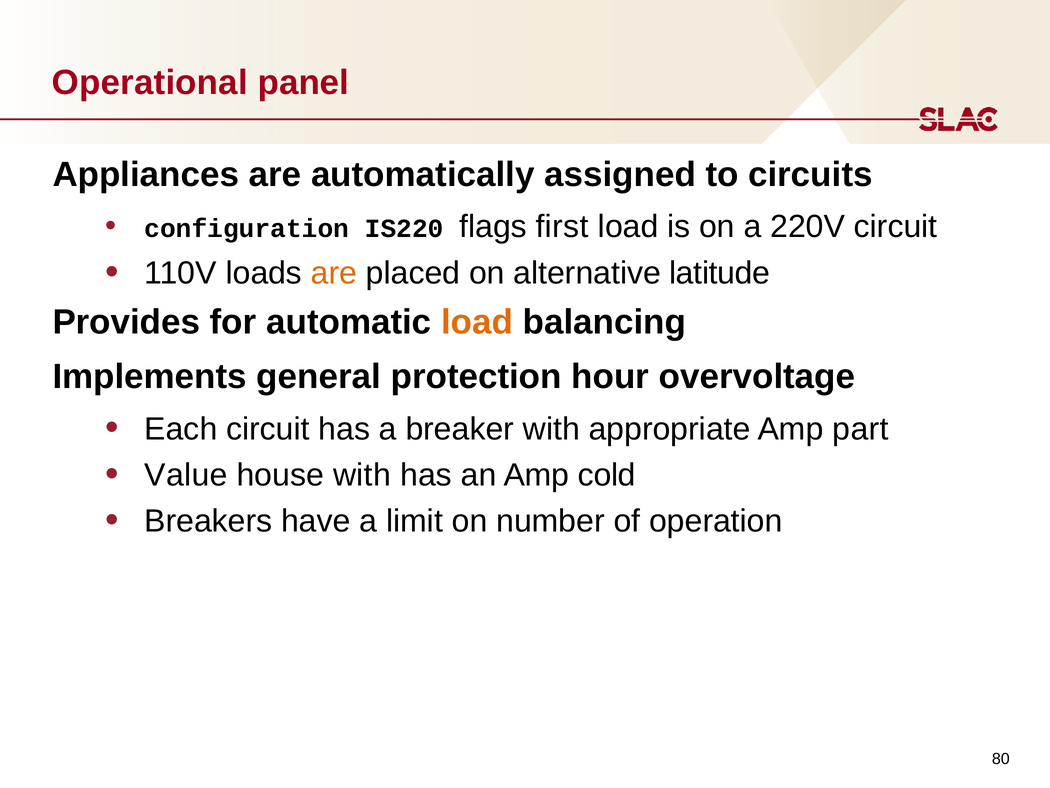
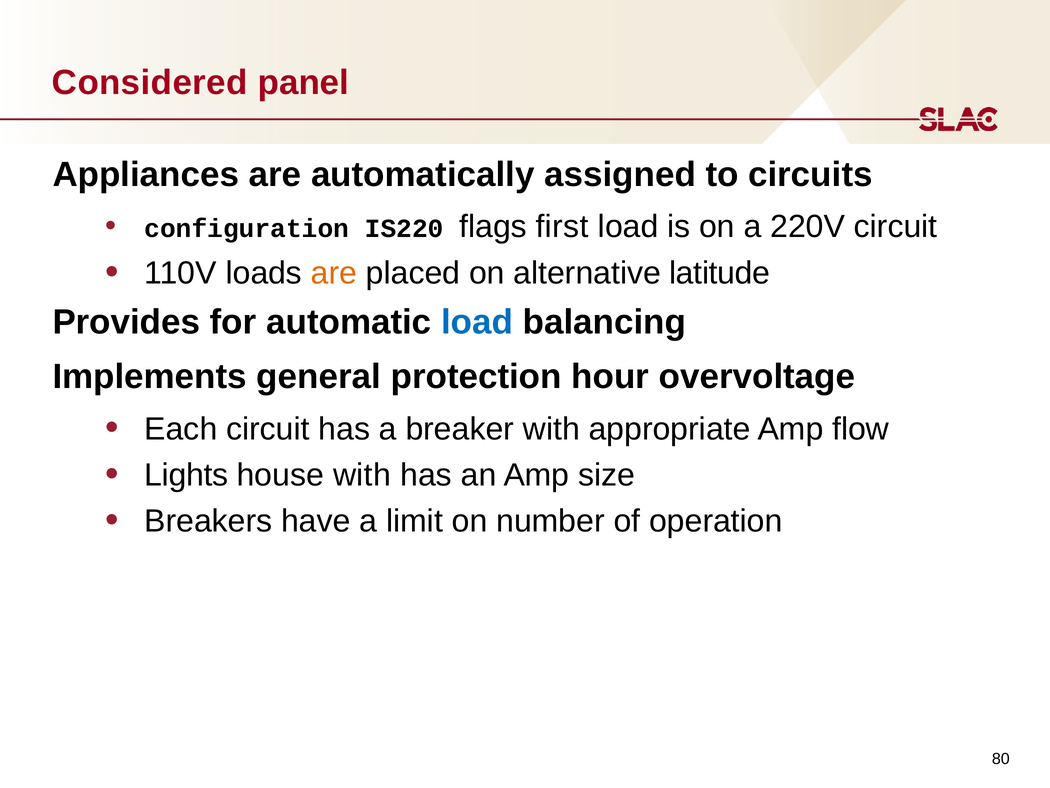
Operational: Operational -> Considered (150, 83)
load colour: orange -> blue (477, 322)
part: part -> flow (861, 429)
Value: Value -> Lights (186, 475)
cold: cold -> size (607, 475)
